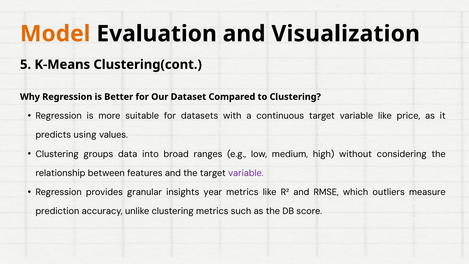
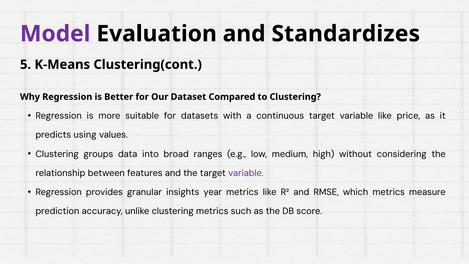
Model colour: orange -> purple (55, 34)
Visualization: Visualization -> Standardizes (346, 34)
which outliers: outliers -> metrics (389, 192)
